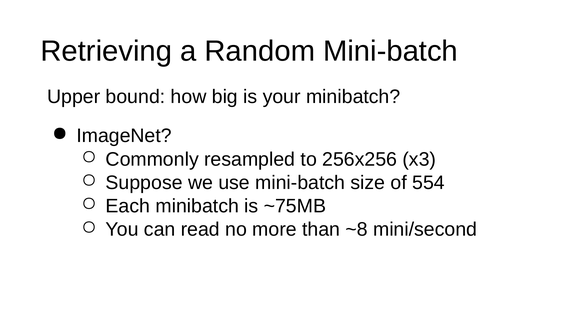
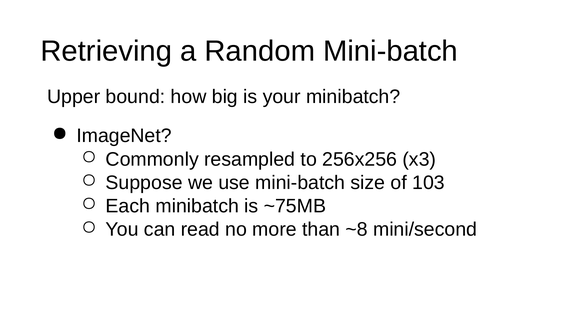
554: 554 -> 103 (429, 183)
